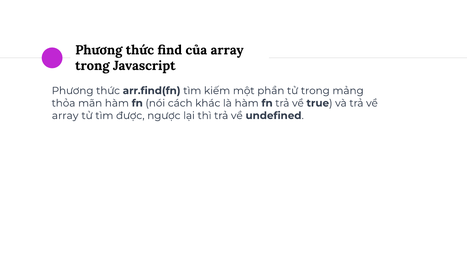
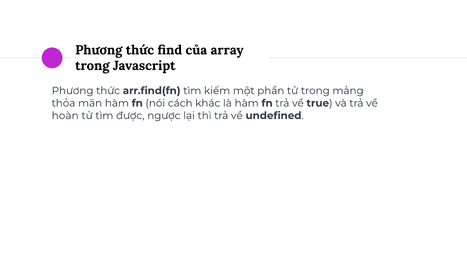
array: array -> hoàn (65, 115)
